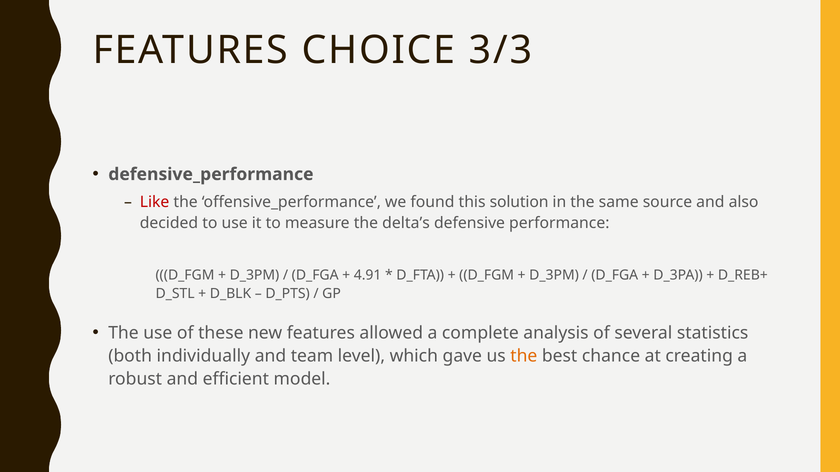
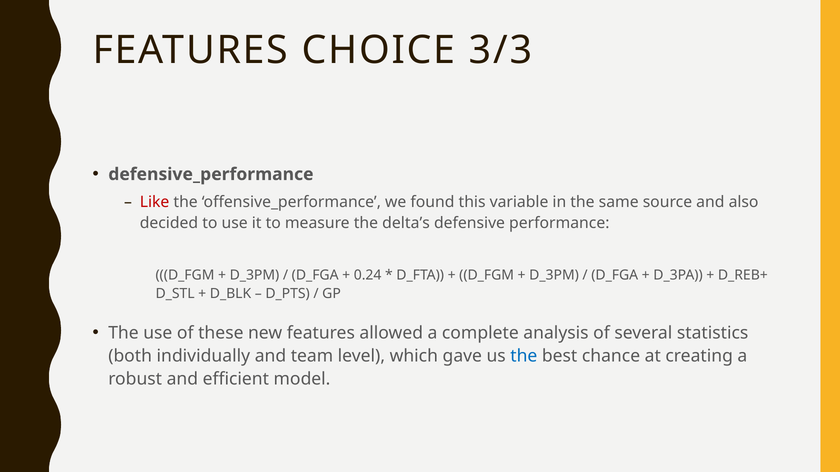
solution: solution -> variable (519, 202)
4.91: 4.91 -> 0.24 (368, 275)
the colour: orange -> blue (524, 356)
